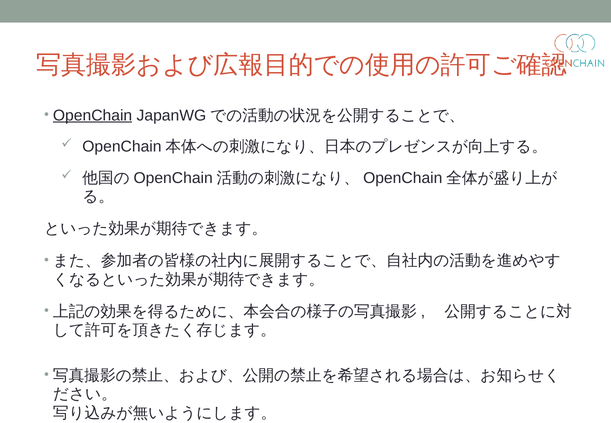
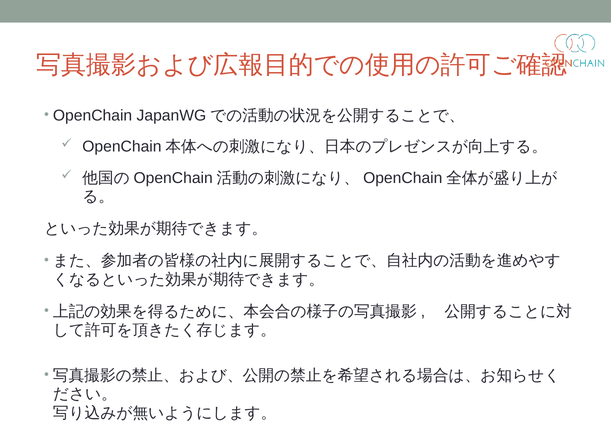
OpenChain underline: present -> none (93, 115)
